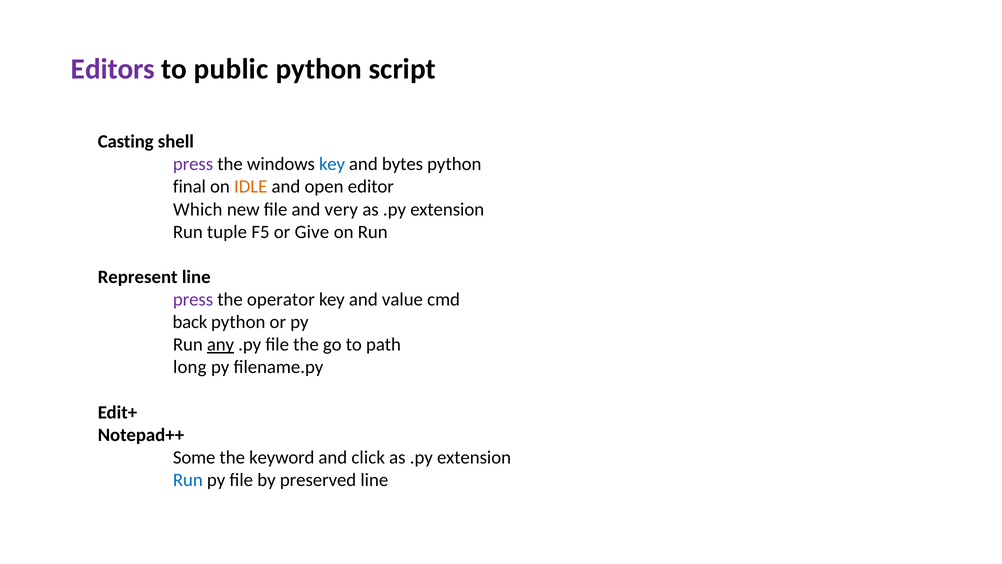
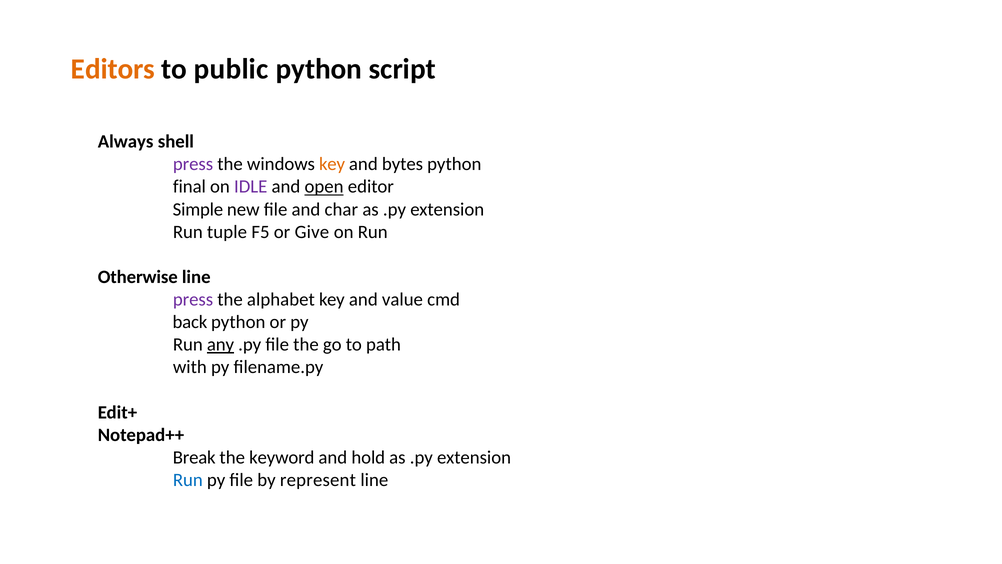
Editors colour: purple -> orange (113, 69)
Casting: Casting -> Always (126, 142)
key colour: blue -> orange (332, 164)
IDLE colour: orange -> purple (251, 187)
open underline: none -> present (324, 187)
Which: Which -> Simple (198, 209)
very: very -> char (341, 209)
Represent: Represent -> Otherwise (138, 277)
operator: operator -> alphabet (281, 299)
long: long -> with (190, 367)
Some: Some -> Break (194, 457)
click: click -> hold (368, 457)
preserved: preserved -> represent (318, 480)
